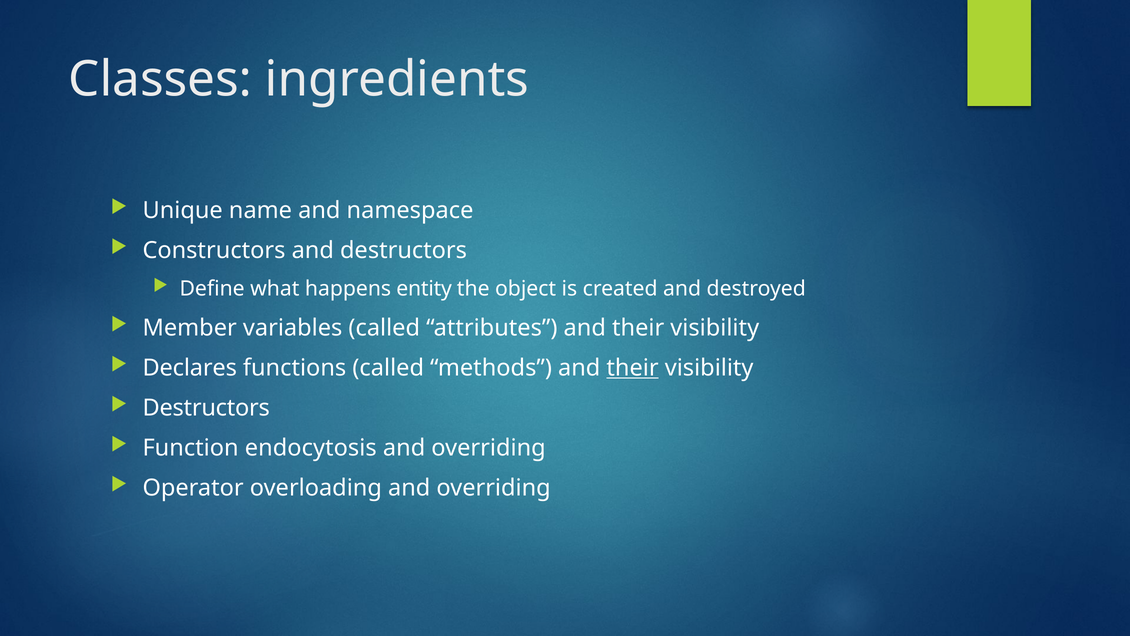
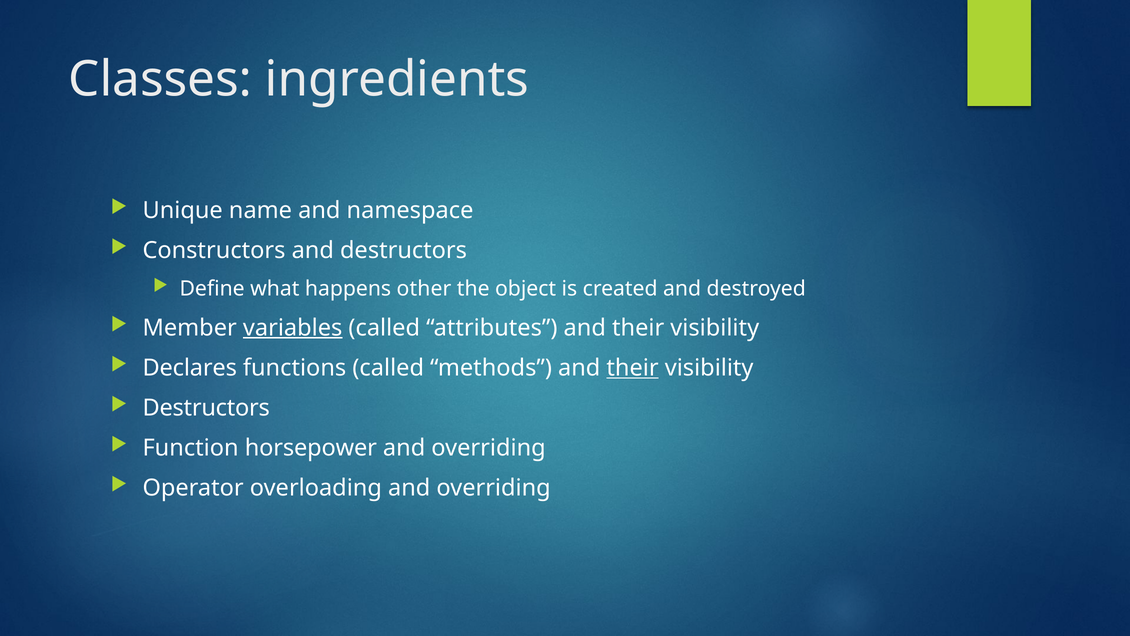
entity: entity -> other (424, 289)
variables underline: none -> present (293, 328)
endocytosis: endocytosis -> horsepower (311, 448)
